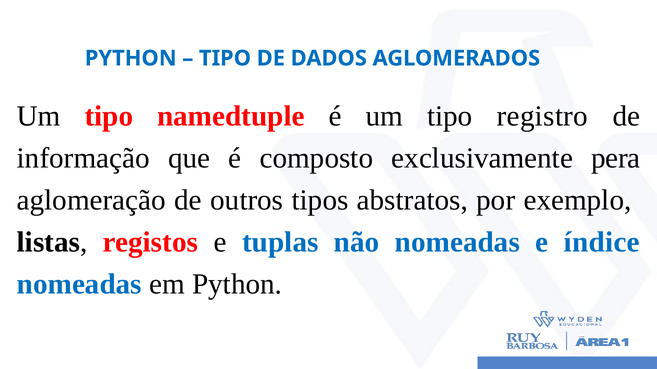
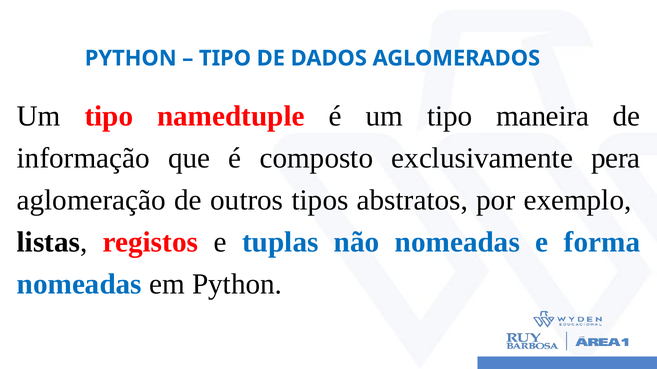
registro: registro -> maneira (543, 116)
índice: índice -> forma (602, 242)
